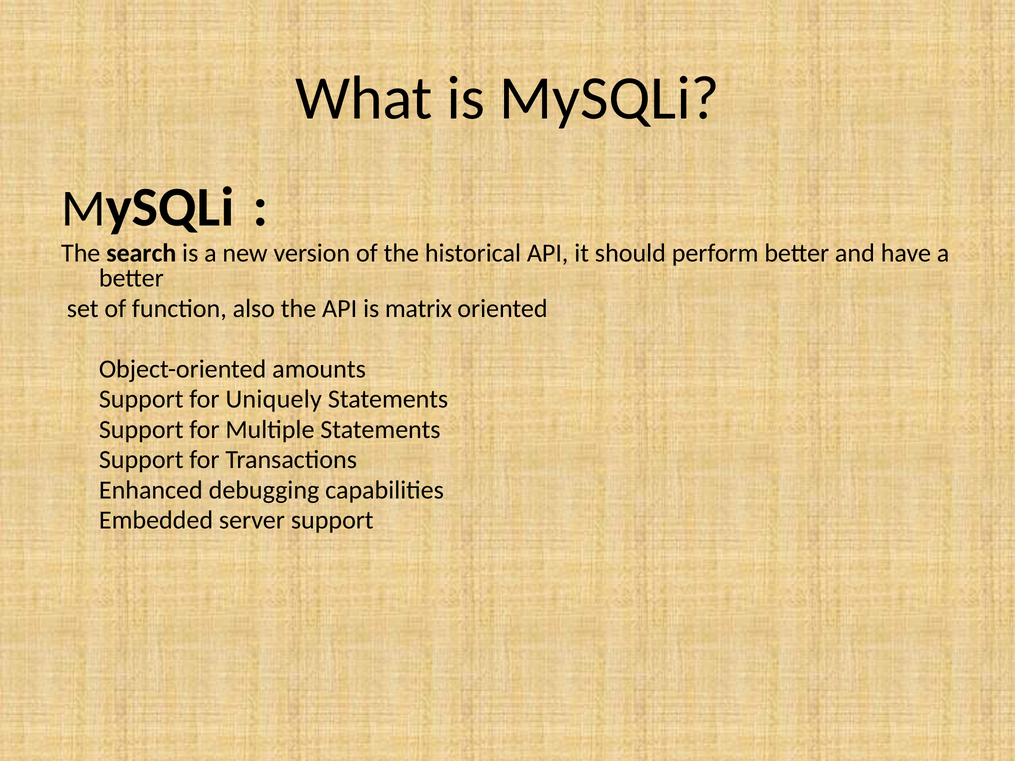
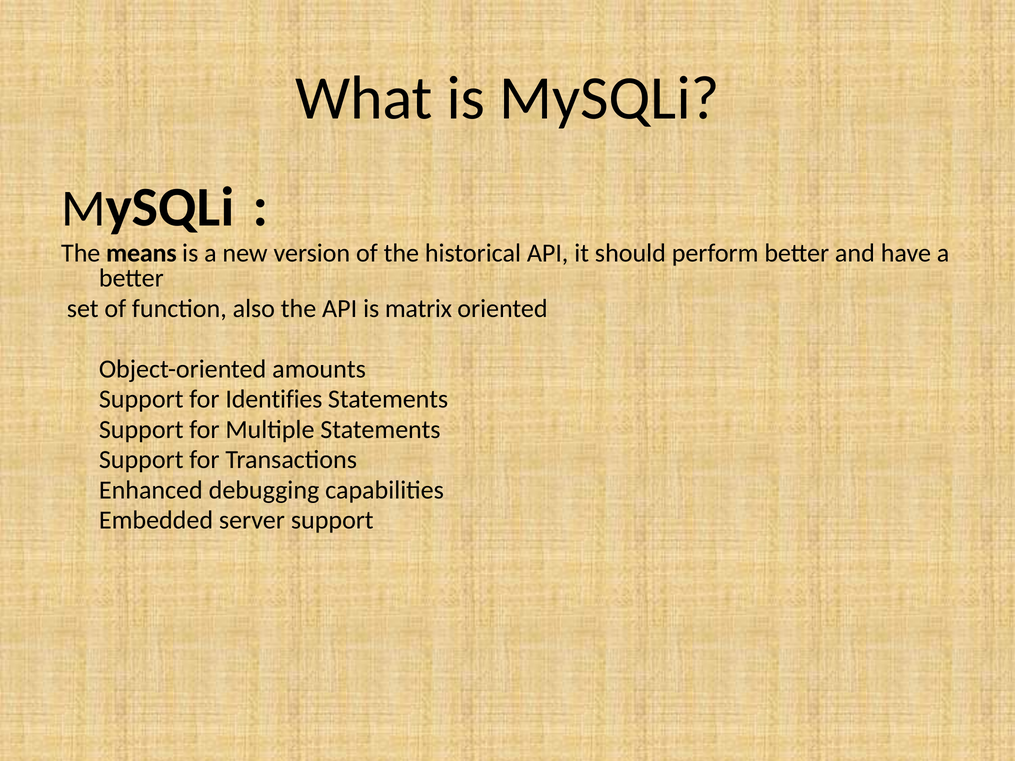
search: search -> means (141, 253)
Uniquely: Uniquely -> Identifies (274, 399)
